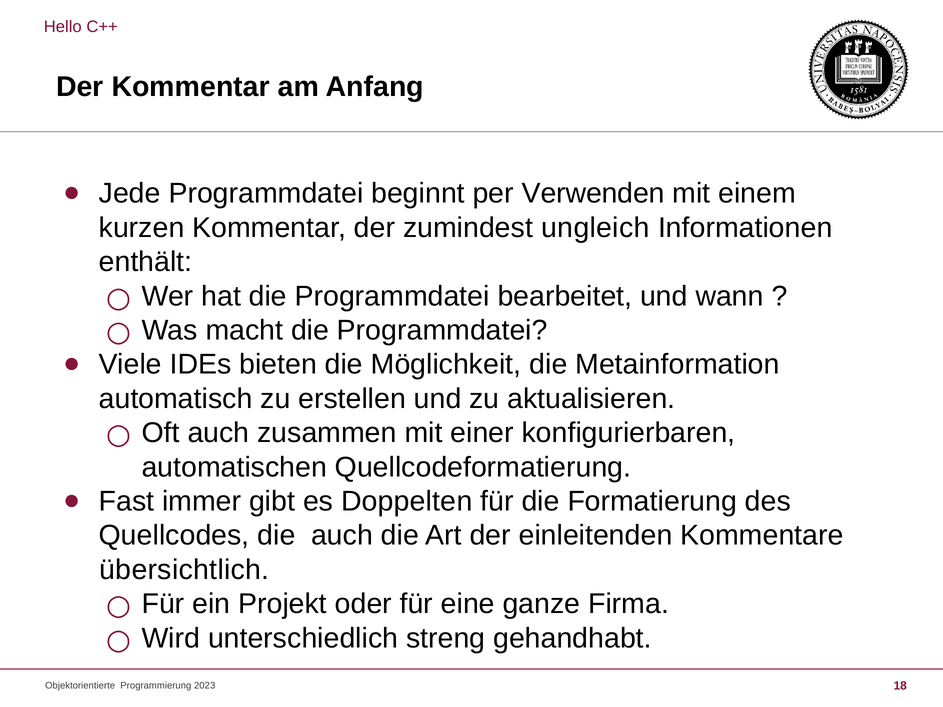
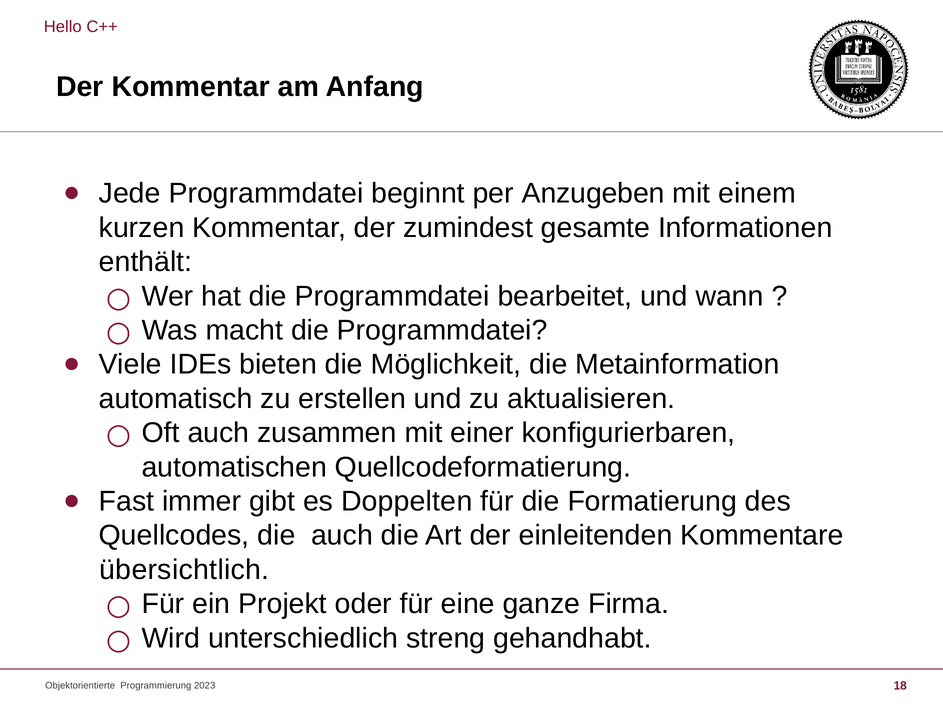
Verwenden: Verwenden -> Anzugeben (593, 194)
ungleich: ungleich -> gesamte (596, 228)
